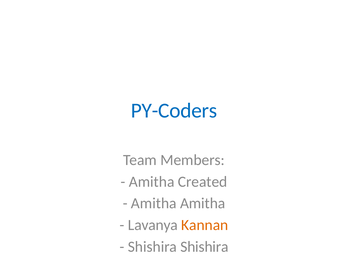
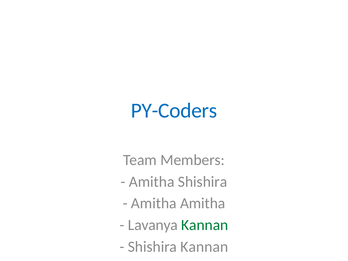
Amitha Created: Created -> Shishira (203, 182)
Kannan colour: orange -> green (205, 225)
Shishira Shishira: Shishira -> Kannan (204, 247)
